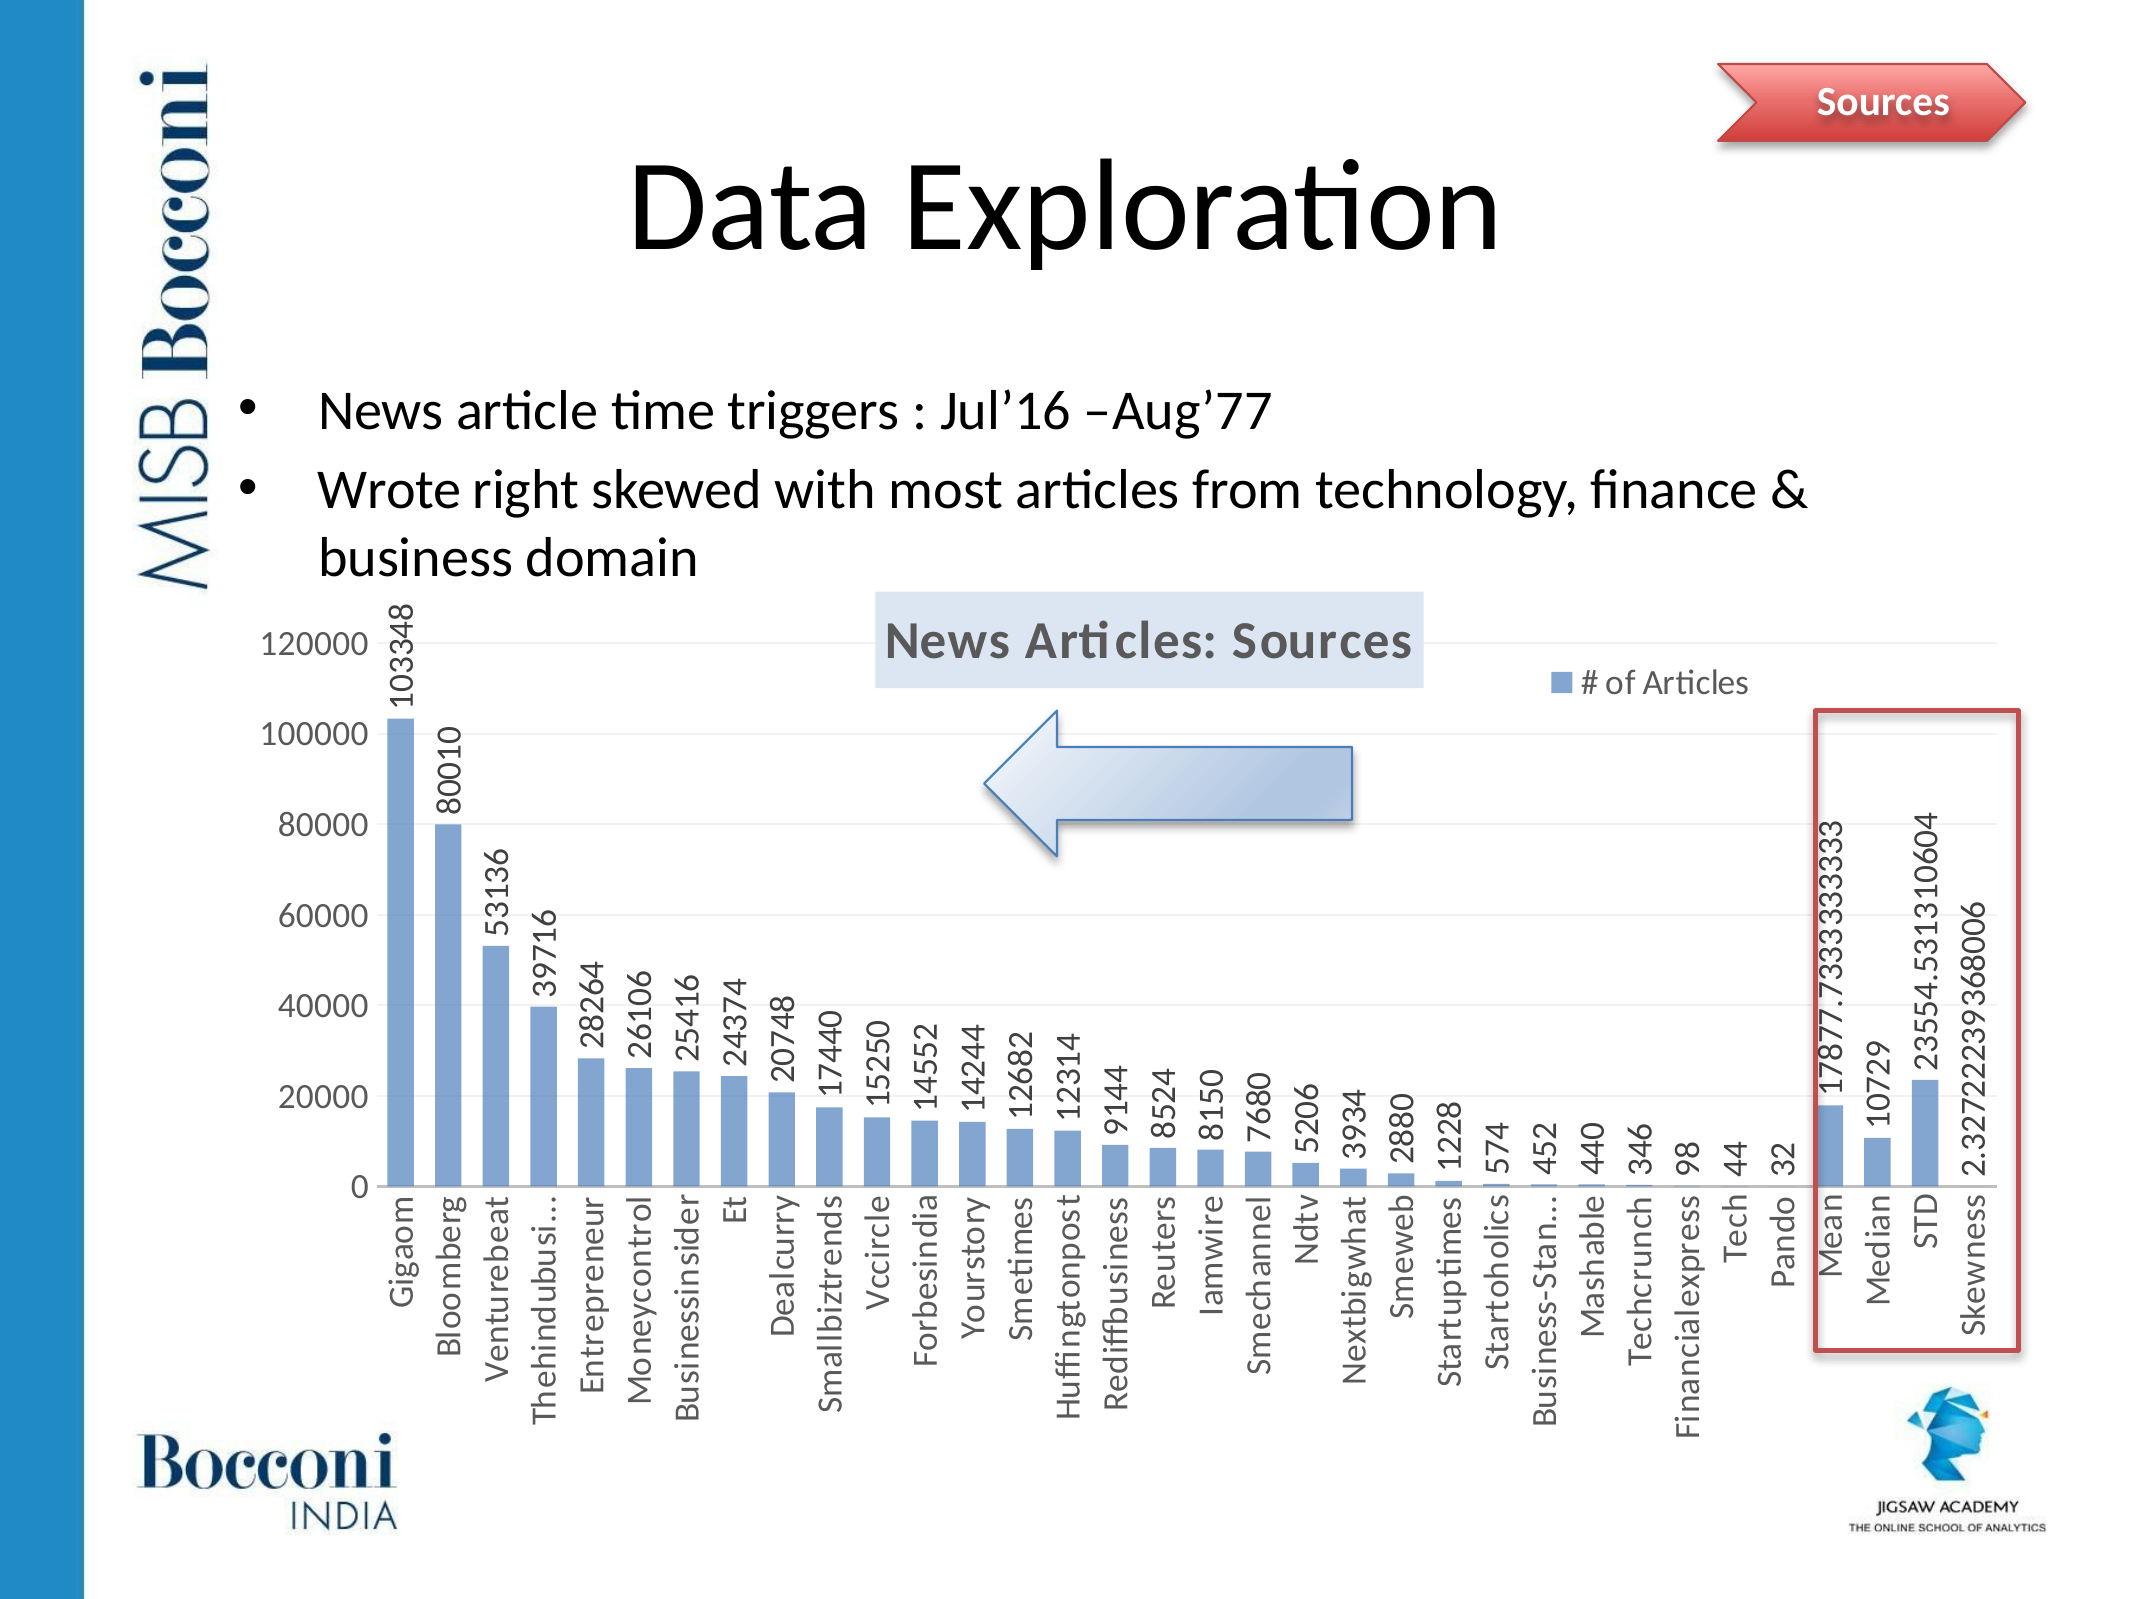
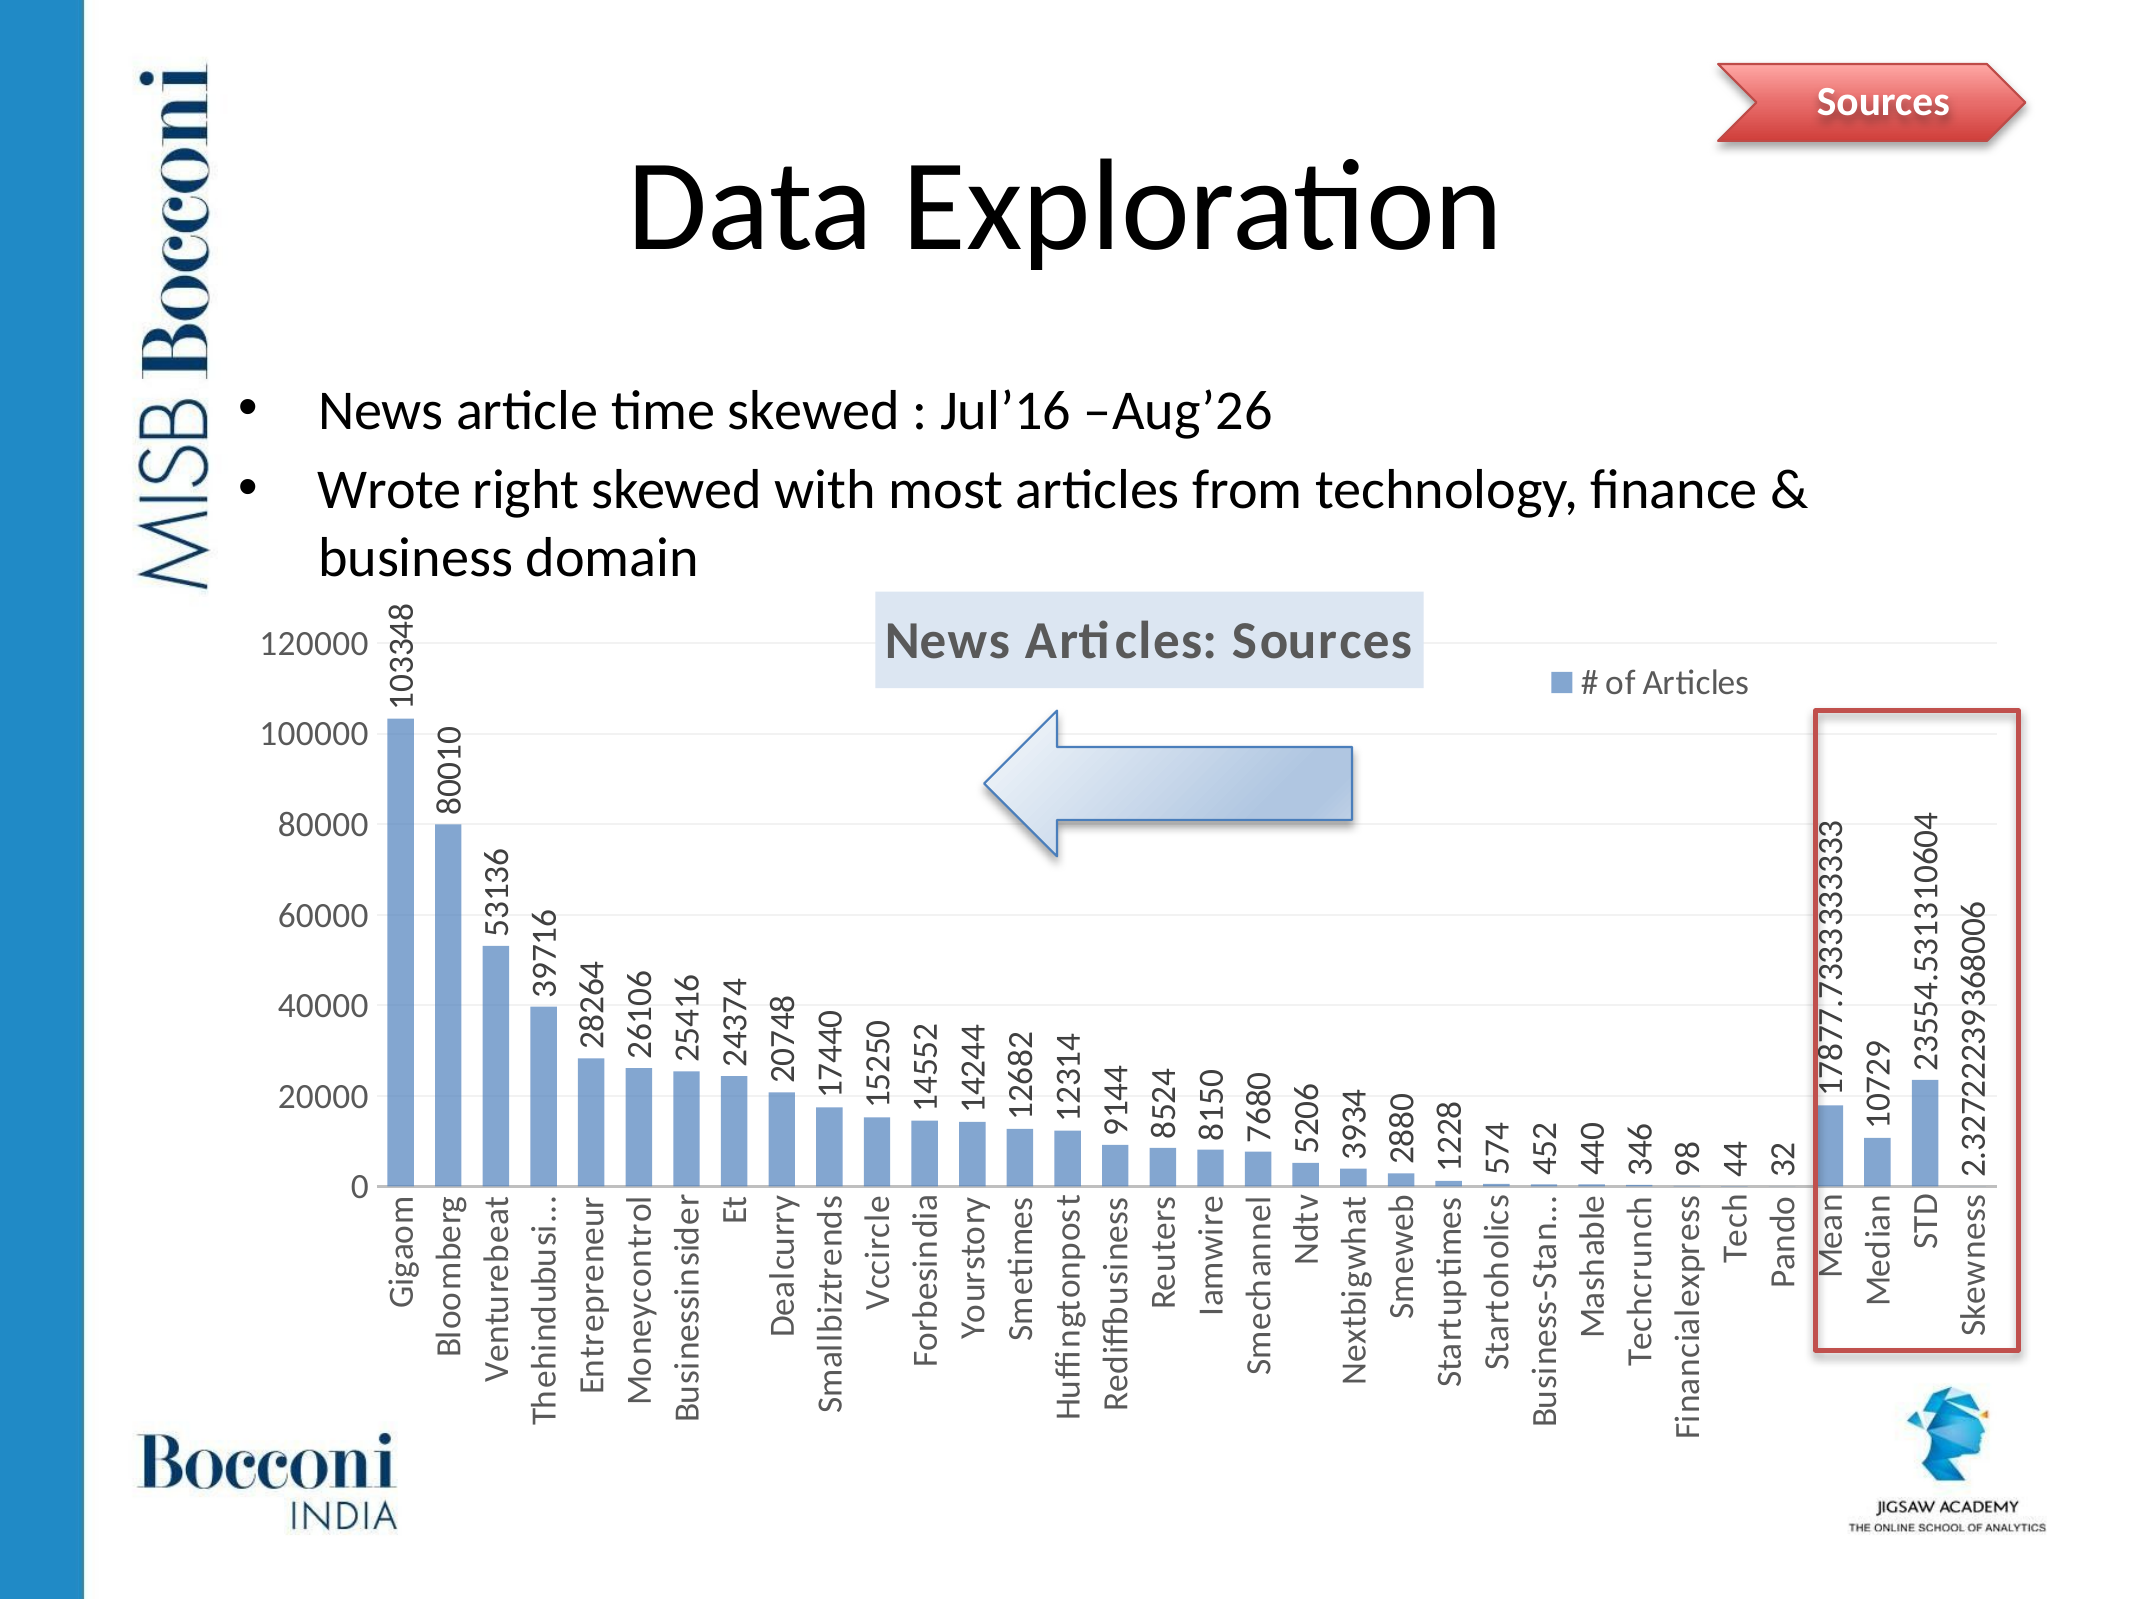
time triggers: triggers -> skewed (814, 411)
Aug’77: Aug’77 -> Aug’26 (1178, 411)
